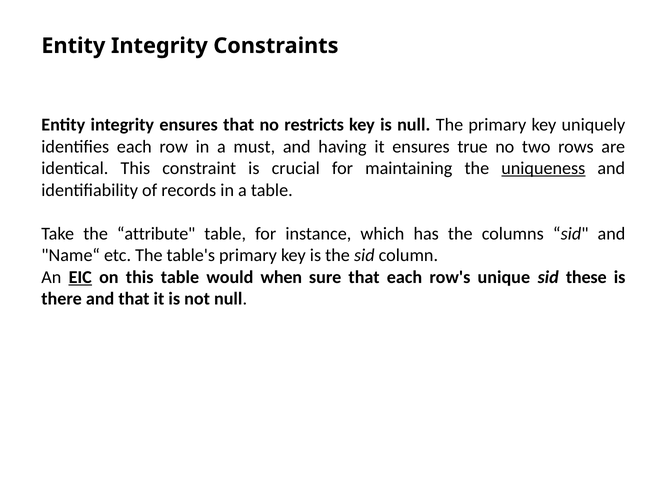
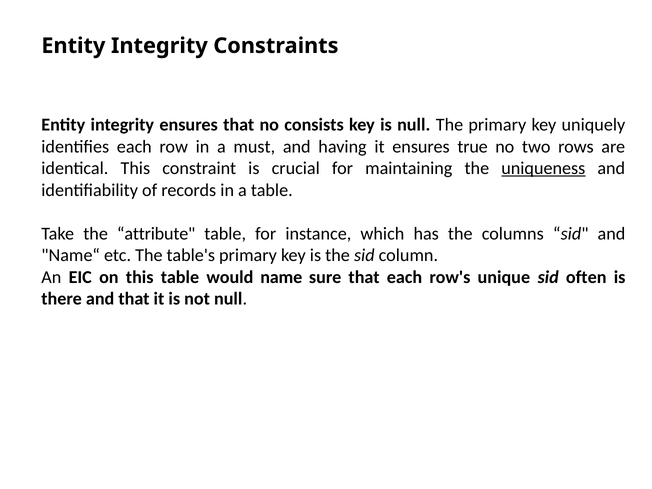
restricts: restricts -> consists (314, 125)
EIC underline: present -> none (80, 277)
when: when -> name (281, 277)
these: these -> often (586, 277)
